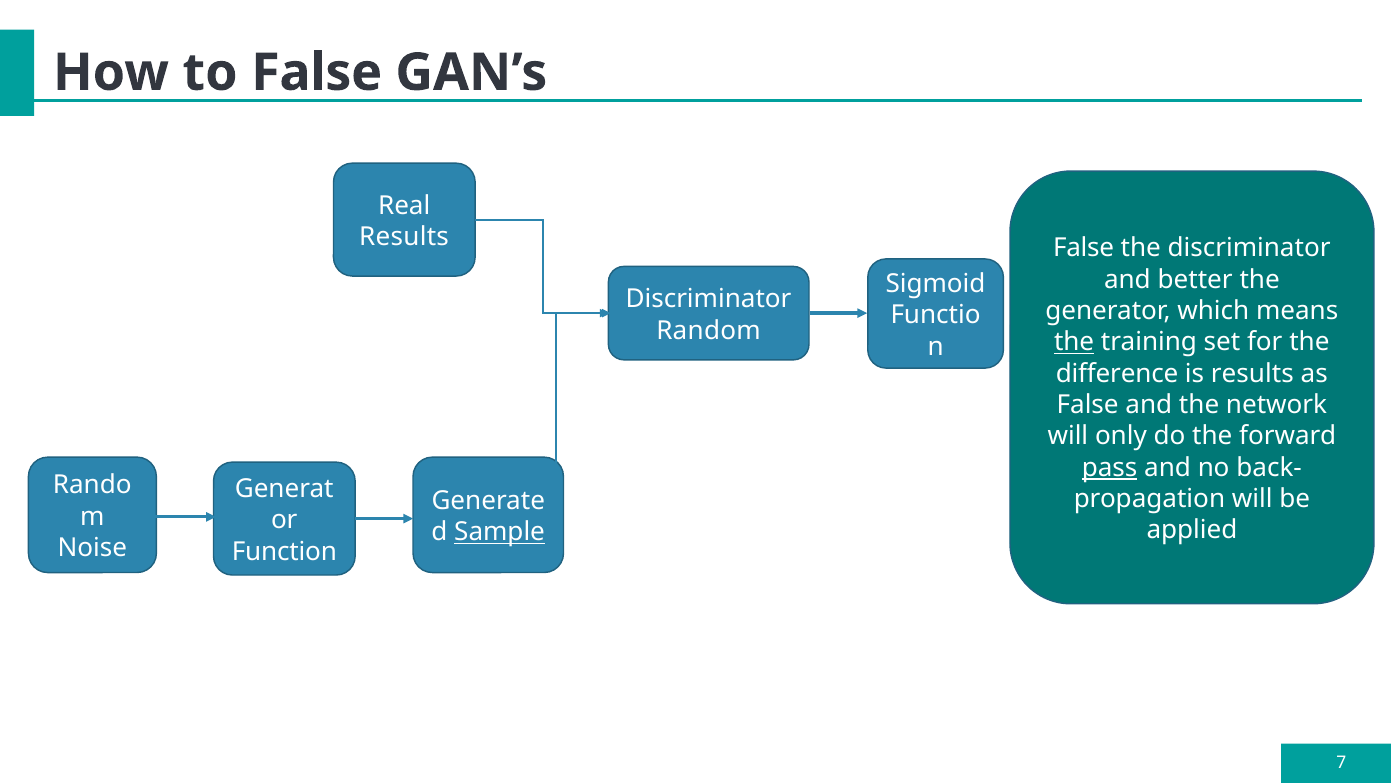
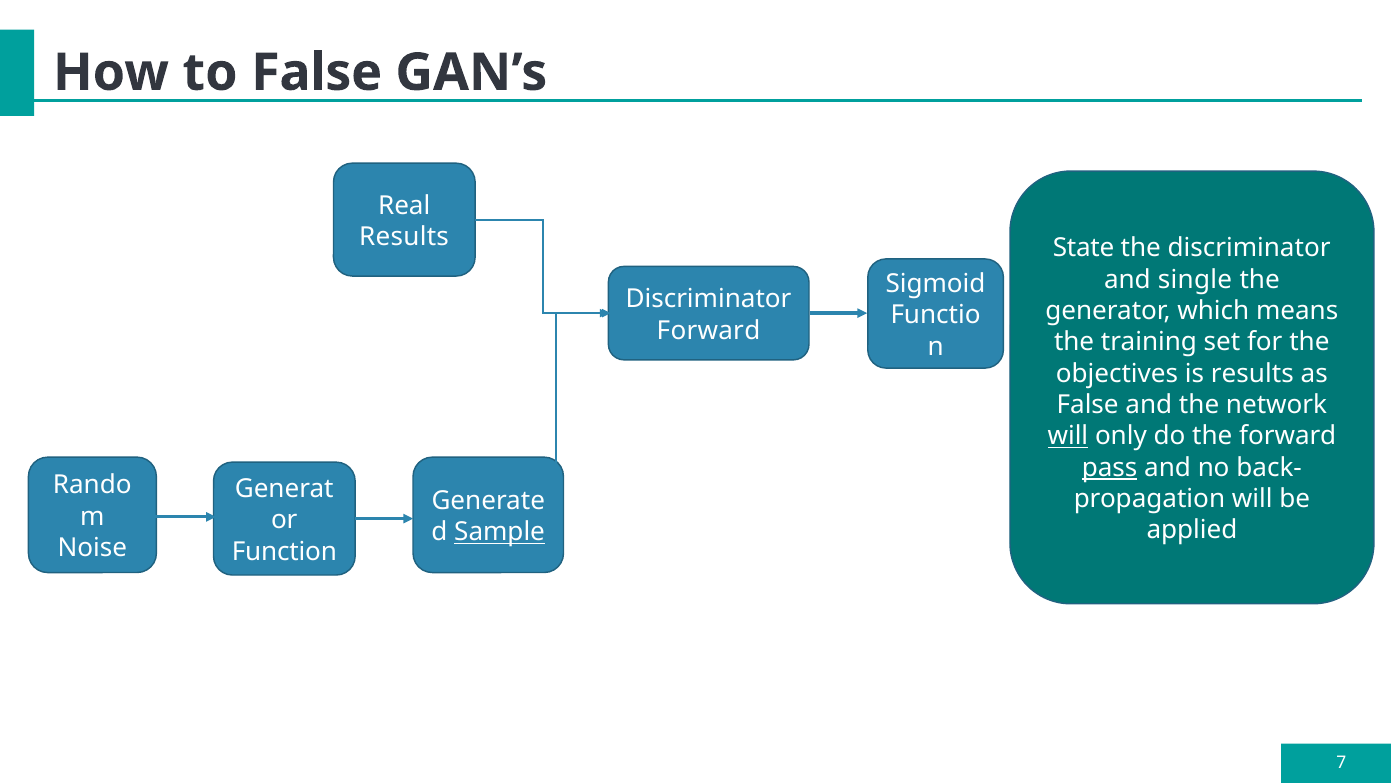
False: False -> State (1084, 248)
better: better -> single (1195, 279)
Random: Random -> Forward (709, 330)
the underline: present -> none (1074, 342)
difference: difference -> objectives (1117, 373)
will underline: none -> present (1068, 436)
